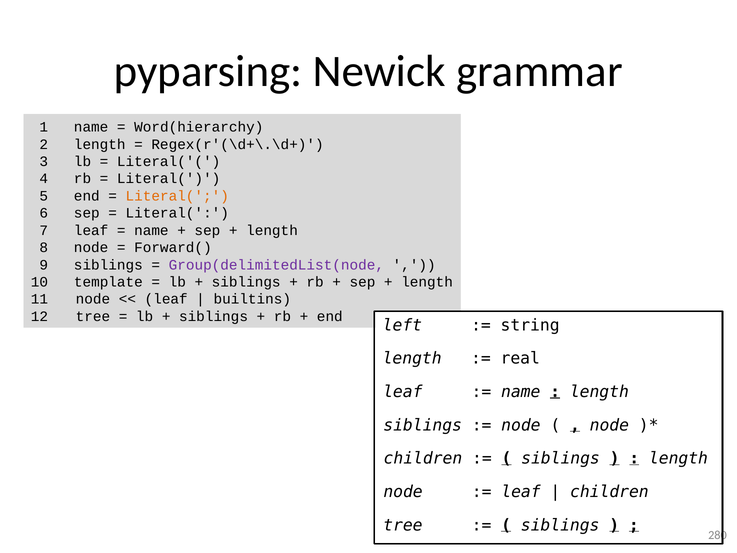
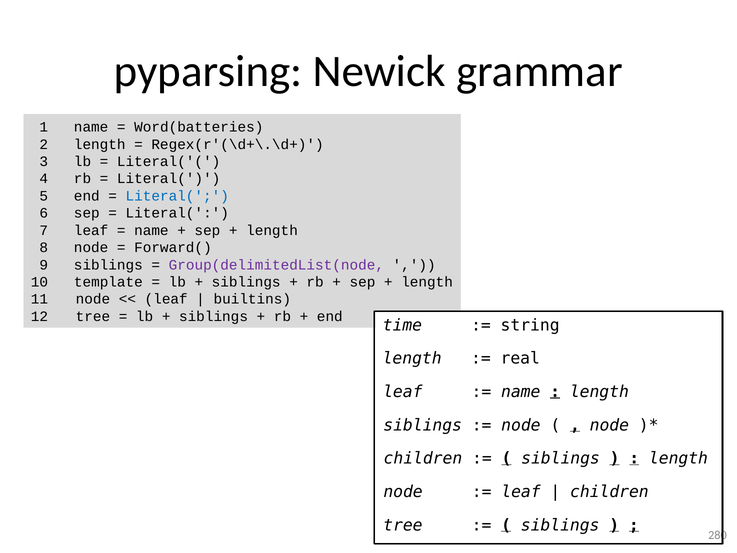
Word(hierarchy: Word(hierarchy -> Word(batteries (199, 127)
Literal( colour: orange -> blue (177, 196)
left: left -> time (402, 325)
